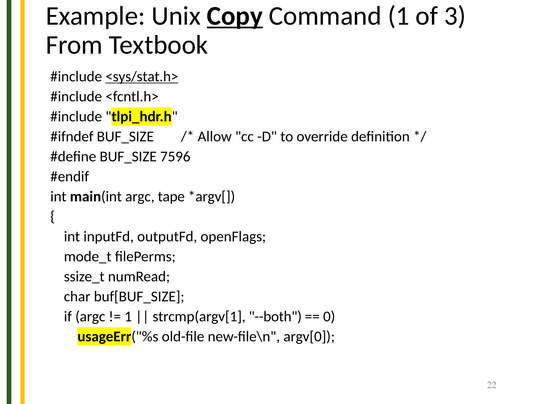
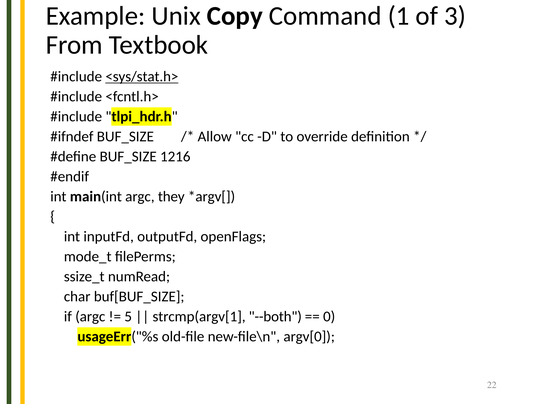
Copy underline: present -> none (235, 16)
7596: 7596 -> 1216 (175, 157)
tape: tape -> they (171, 197)
1: 1 -> 5 (128, 317)
